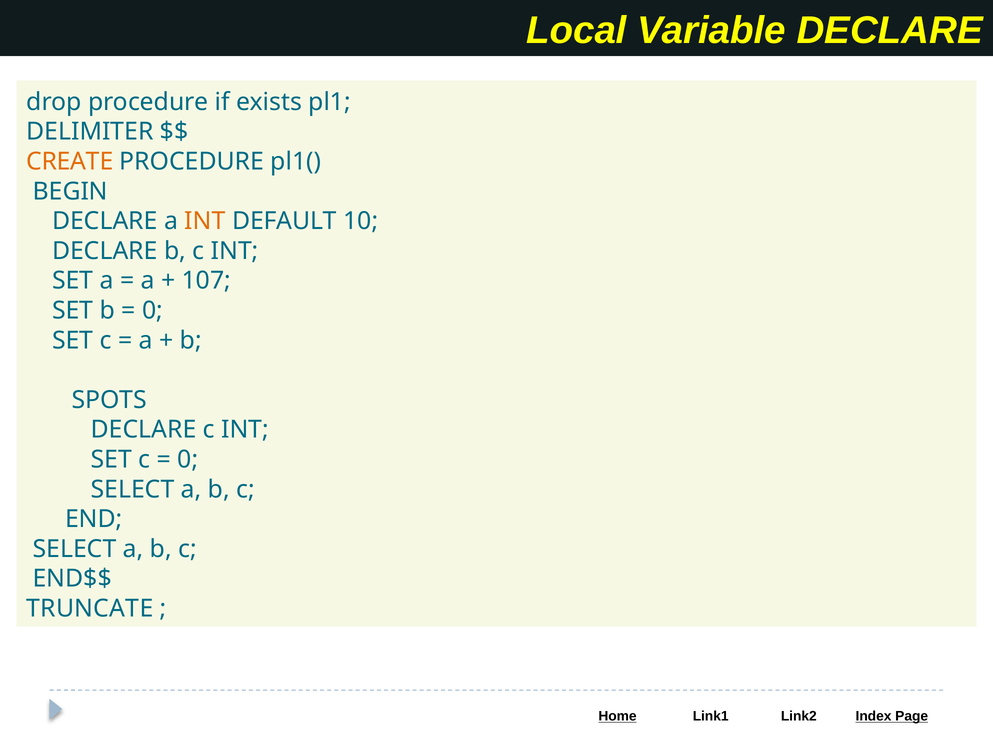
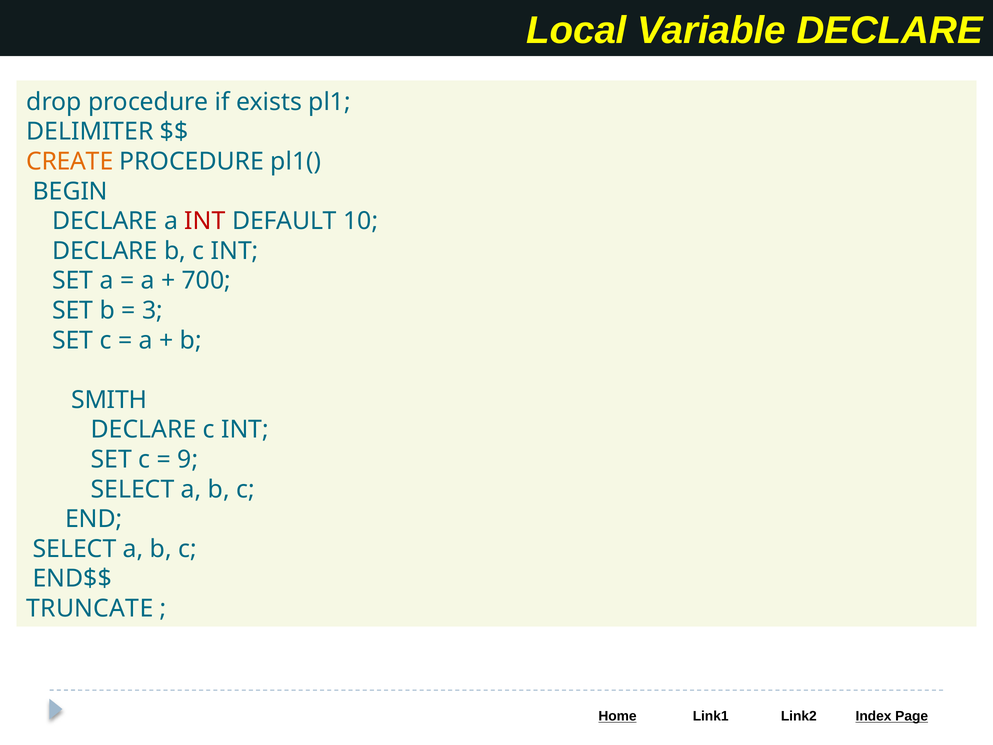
INT colour: orange -> red (205, 221)
107: 107 -> 700 (206, 281)
0: 0 -> 3 (153, 310)
SPOTS: SPOTS -> SMITH (109, 400)
0: 0 -> 9 (188, 459)
